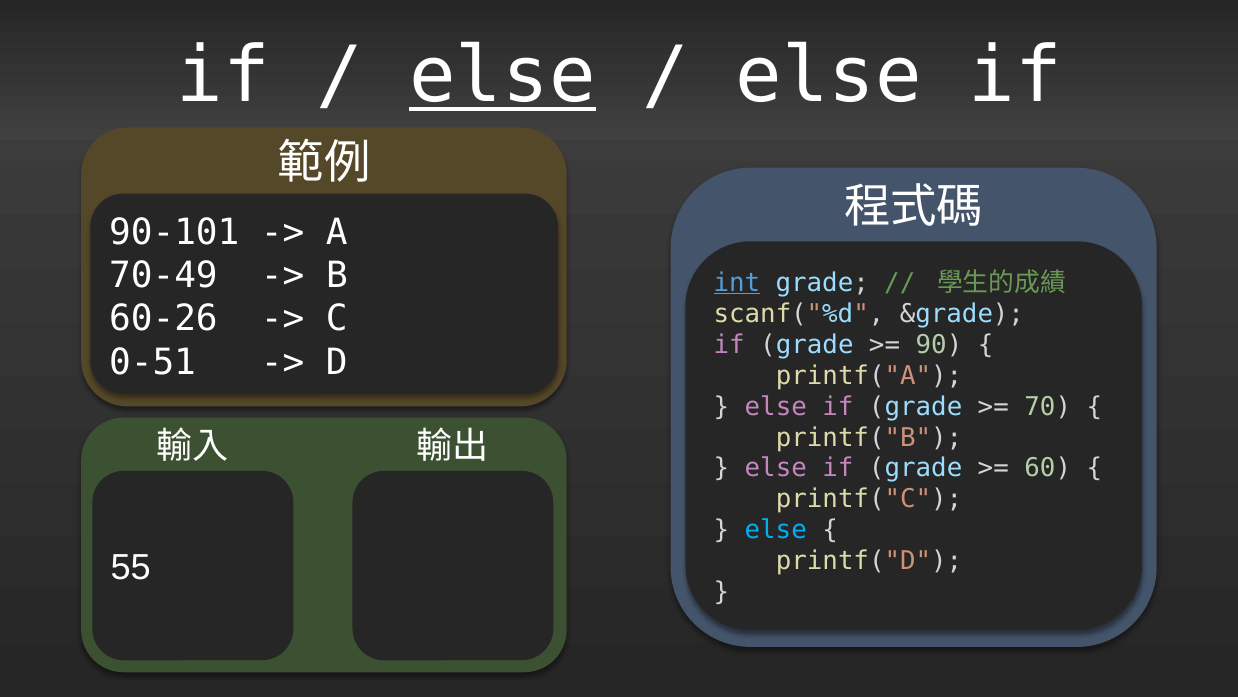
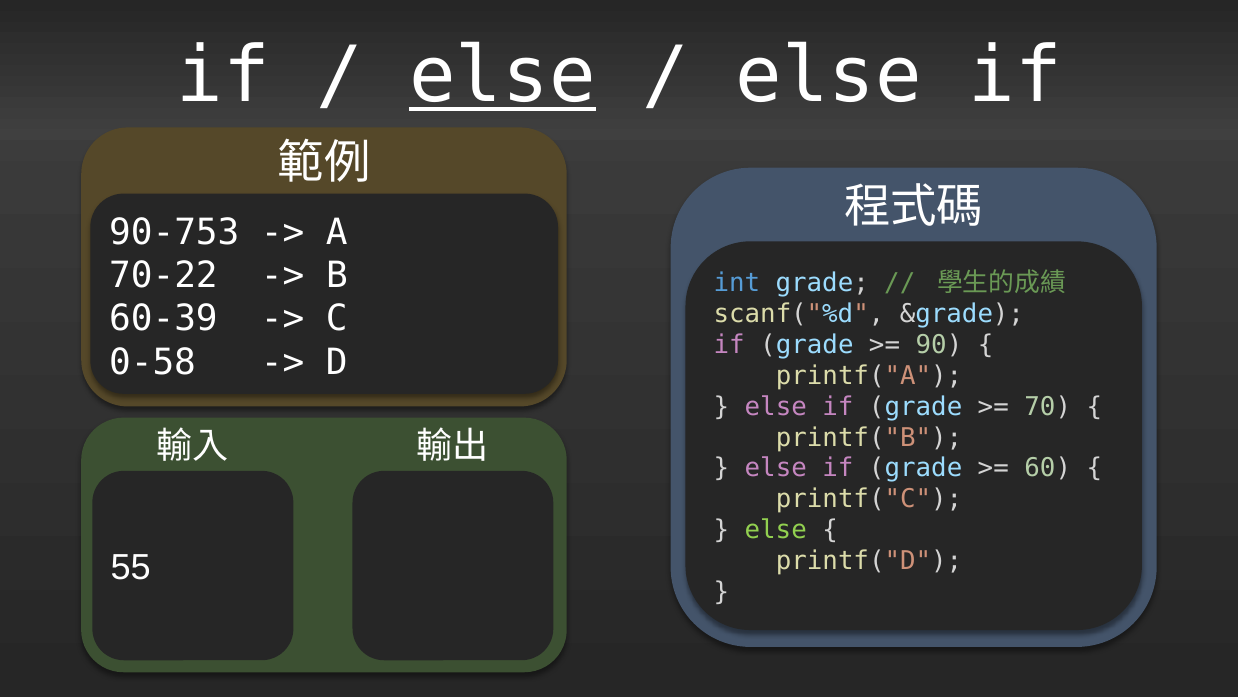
90-101: 90-101 -> 90-753 (174, 232)
70-49: 70-49 -> 70-22 (163, 275)
int underline: present -> none (737, 282)
60-26: 60-26 -> 60-39 (163, 319)
0-51: 0-51 -> 0-58 (153, 362)
else colour: light blue -> light green (776, 530)
